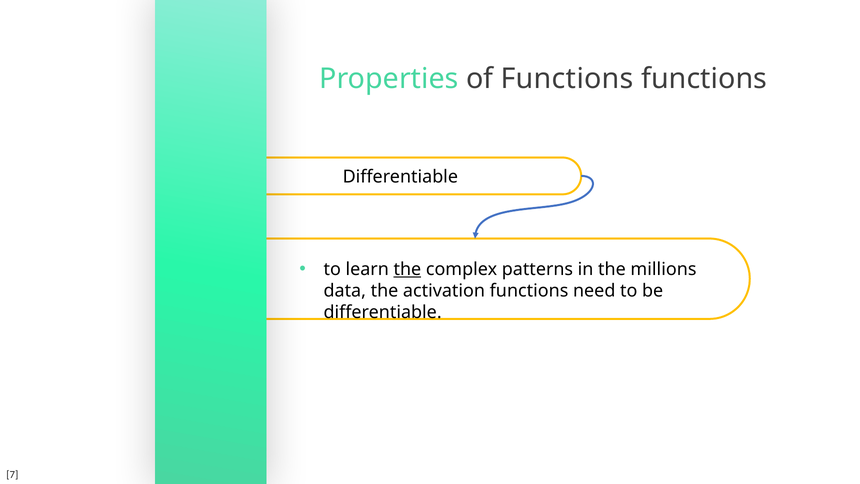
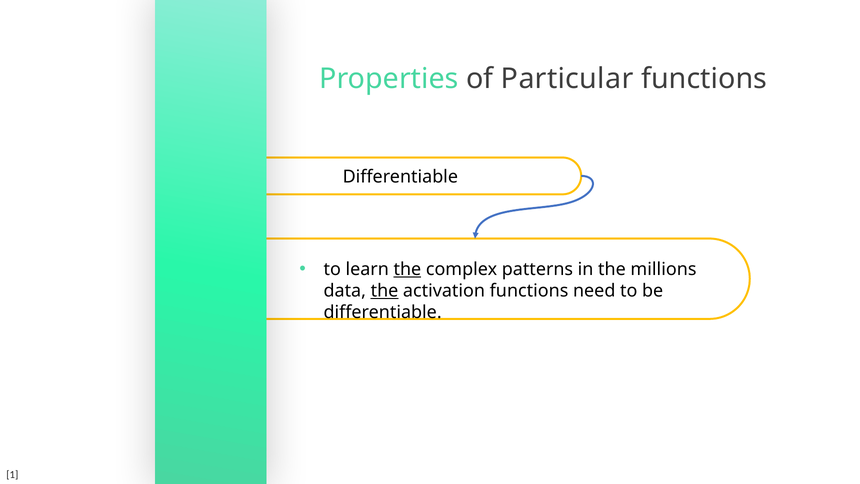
of Functions: Functions -> Particular (567, 79)
the underline: none -> present (384, 291)
7: 7 -> 1 (12, 475)
